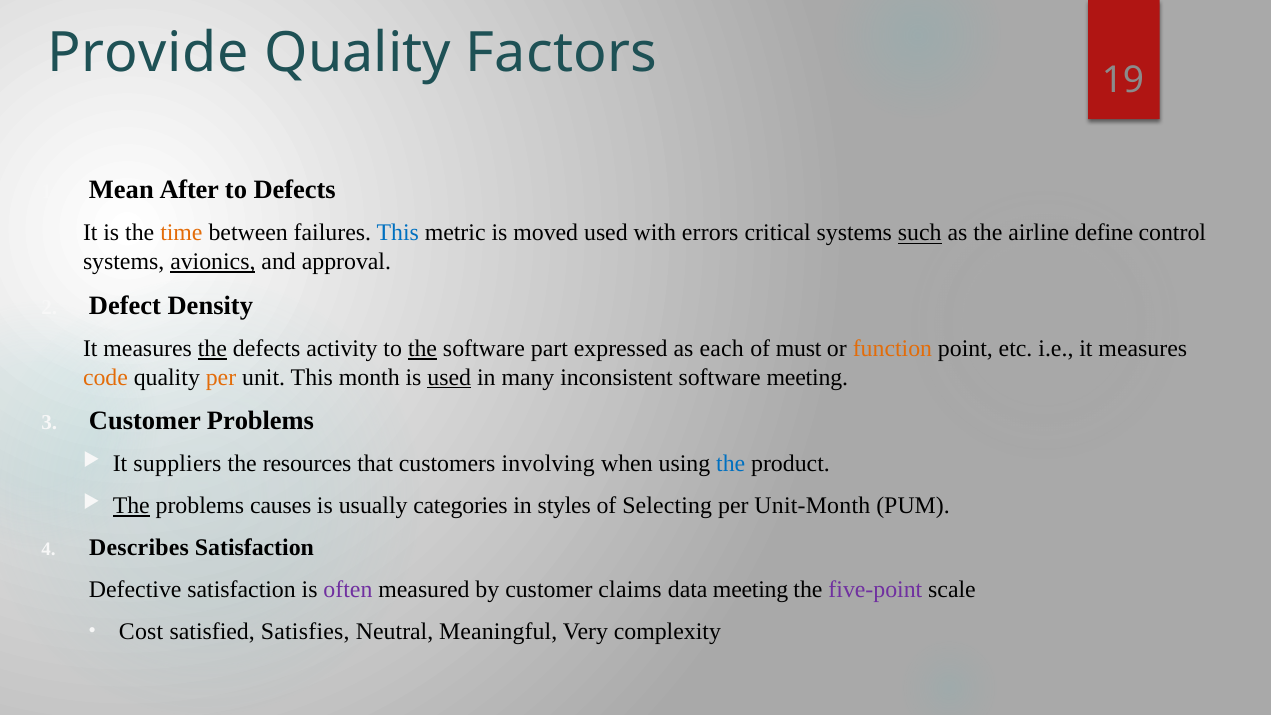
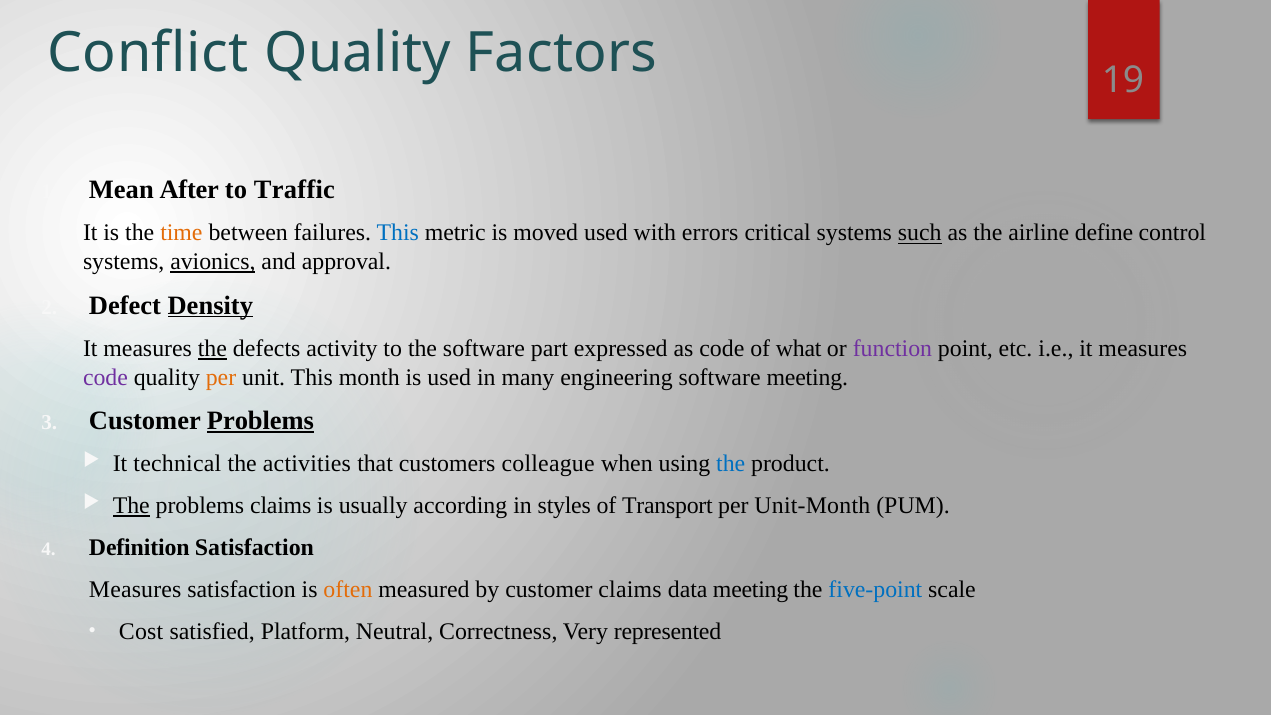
Provide: Provide -> Conflict (148, 53)
to Defects: Defects -> Traffic (294, 190)
Density underline: none -> present (210, 305)
the underline: present -> none (423, 349)
as each: each -> code (722, 349)
must: must -> what (799, 349)
function colour: orange -> purple (892, 349)
code colour: orange -> purple (105, 377)
used underline: present -> none (449, 377)
inconsistent: inconsistent -> engineering (617, 377)
Problems underline: none -> present (260, 421)
suppliers: suppliers -> technical (177, 464)
resources: resources -> activities (307, 464)
involving: involving -> colleague (548, 464)
problems causes: causes -> claims (281, 506)
categories: categories -> according (460, 506)
Selecting: Selecting -> Transport (667, 506)
Describes: Describes -> Definition (139, 548)
Defective: Defective -> Measures (135, 590)
often colour: purple -> orange (348, 590)
five-point colour: purple -> blue (875, 590)
Satisfies: Satisfies -> Platform (305, 631)
Meaningful: Meaningful -> Correctness (498, 631)
complexity: complexity -> represented (668, 631)
